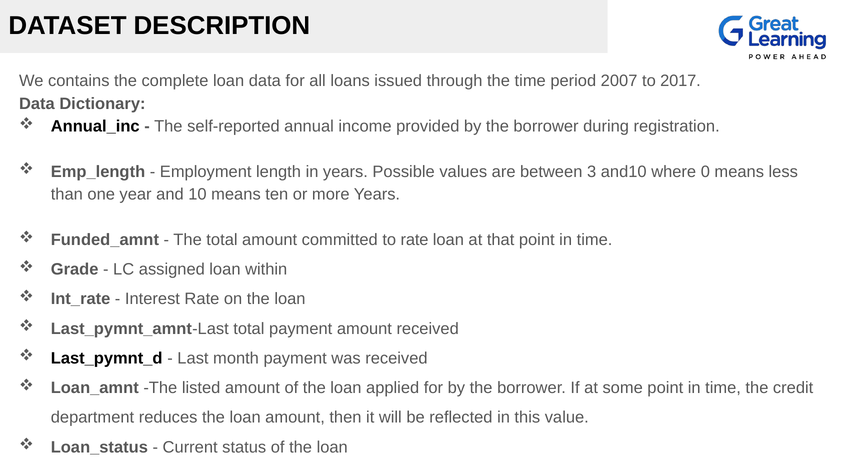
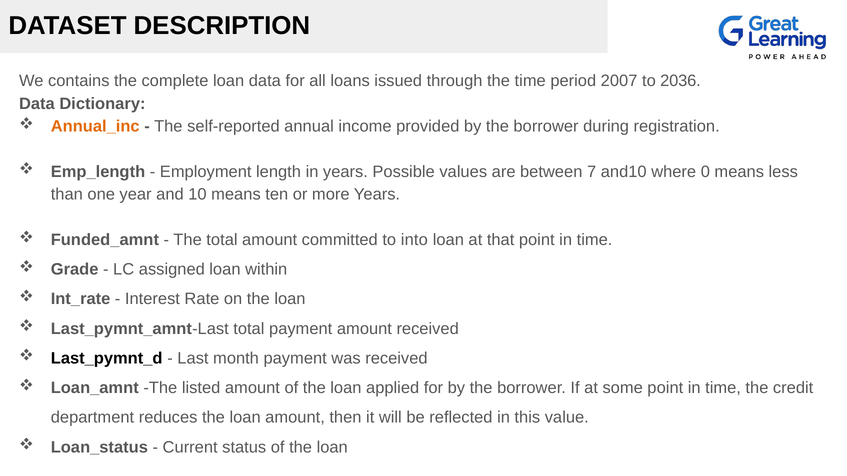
2017: 2017 -> 2036 (680, 81)
Annual_inc colour: black -> orange (95, 126)
3: 3 -> 7 (592, 172)
to rate: rate -> into (414, 240)
